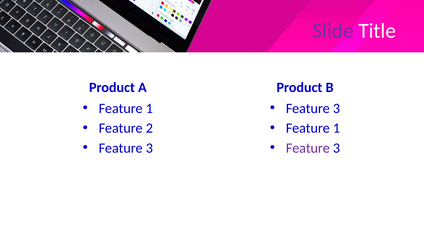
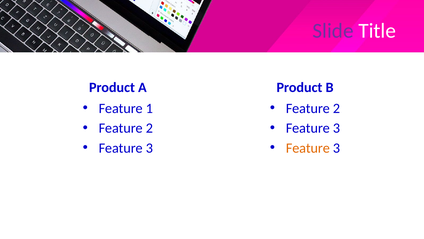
3: 3 -> 2 (336, 108)
1: 1 -> 3 (336, 128)
Feature colour: purple -> orange (308, 148)
